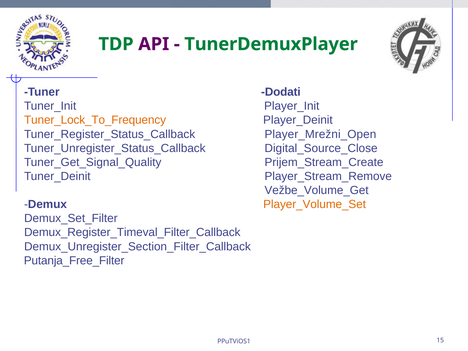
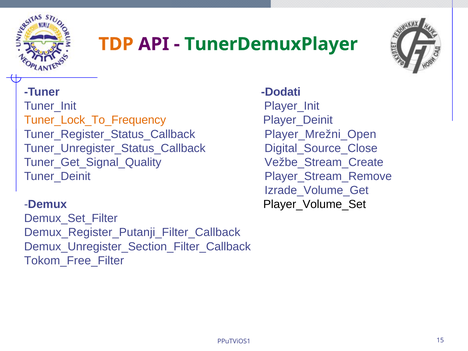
TDP colour: green -> orange (116, 44)
Prijem_Stream_Create: Prijem_Stream_Create -> Vežbe_Stream_Create (324, 162)
Vežbe_Volume_Get: Vežbe_Volume_Get -> Izrade_Volume_Get (317, 190)
Player_Volume_Set colour: orange -> black (315, 204)
Demux_Register_Timeval_Filter_Callback: Demux_Register_Timeval_Filter_Callback -> Demux_Register_Putanji_Filter_Callback (132, 232)
Putanja_Free_Filter: Putanja_Free_Filter -> Tokom_Free_Filter (74, 261)
